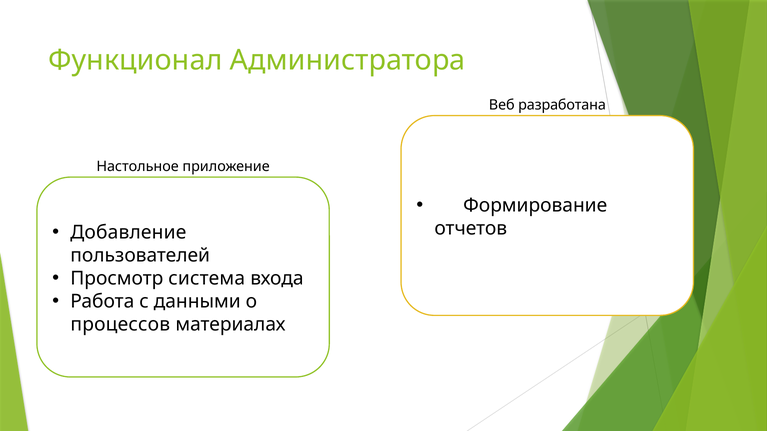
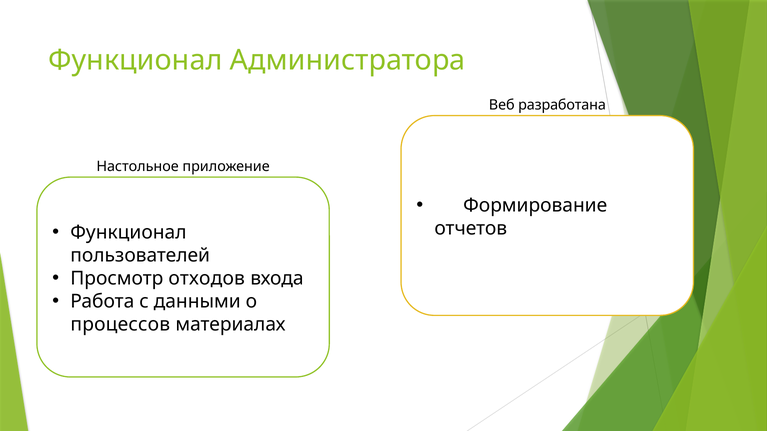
Добавление: Добавление -> Функционал (128, 233)
система: система -> отходов (207, 279)
